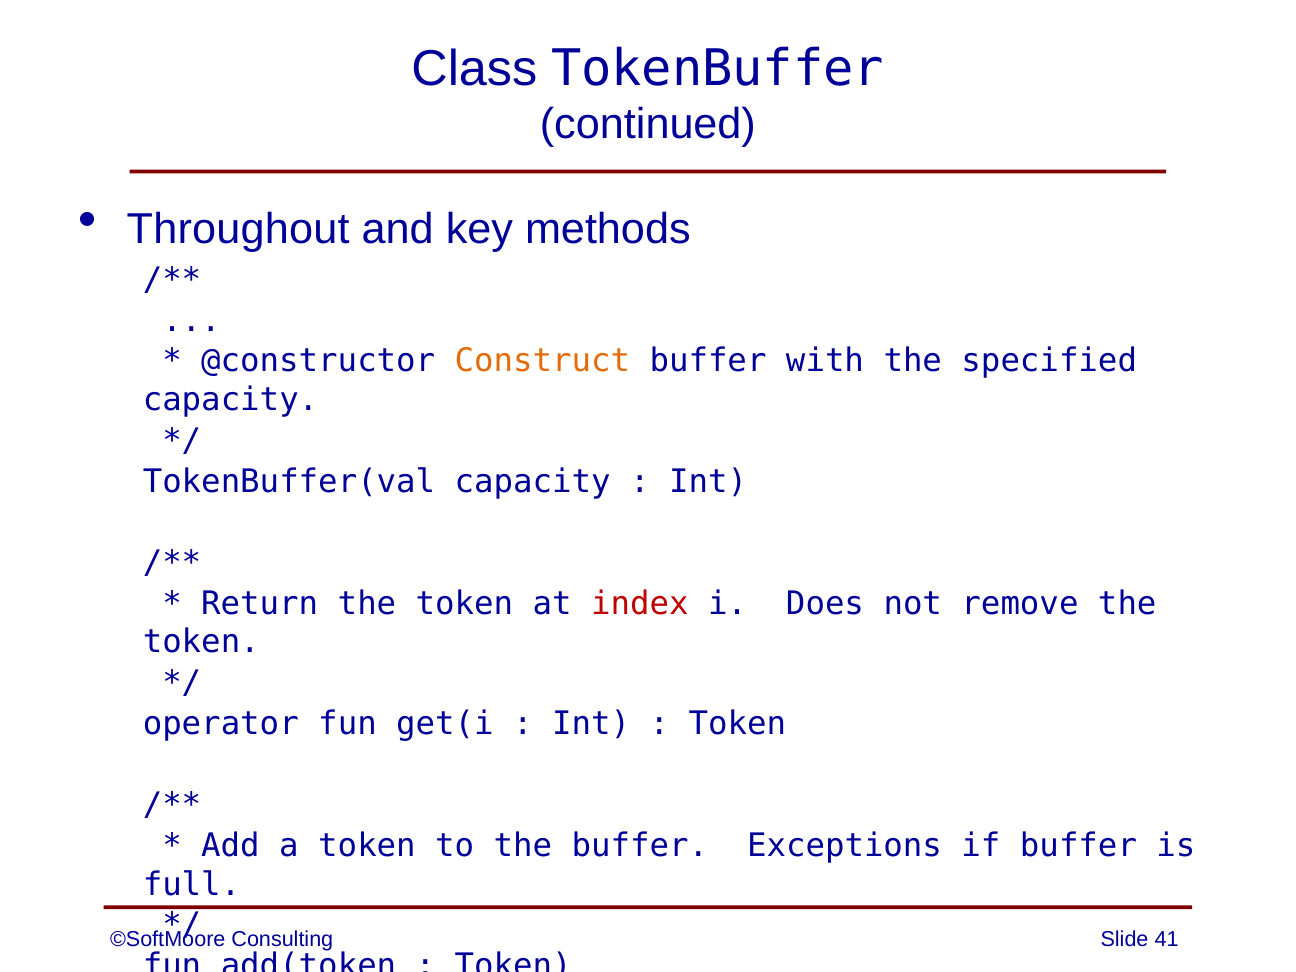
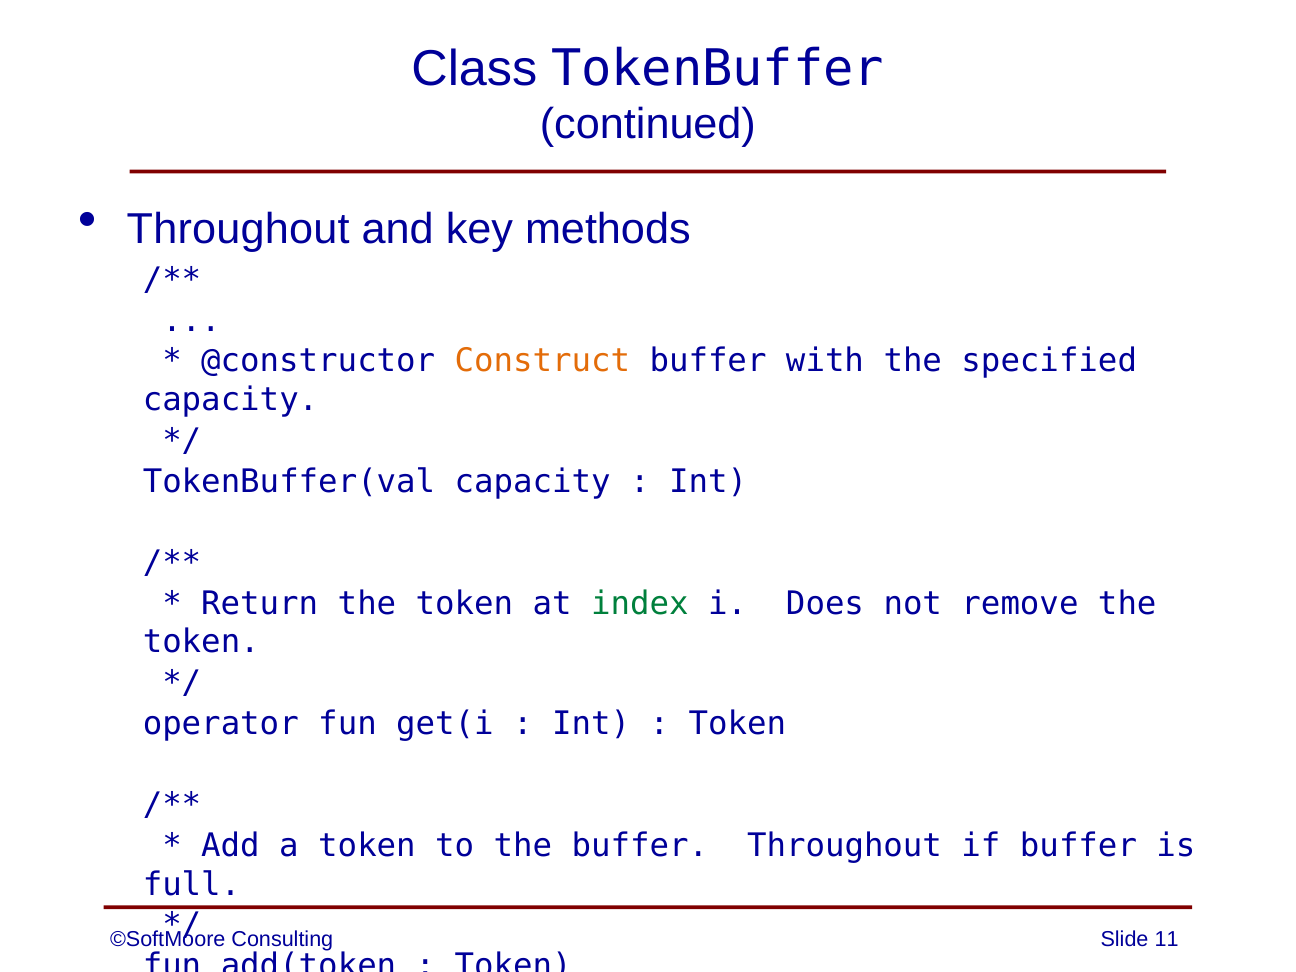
index colour: red -> green (640, 603)
buffer Exceptions: Exceptions -> Throughout (845, 846)
41: 41 -> 11 (1167, 939)
